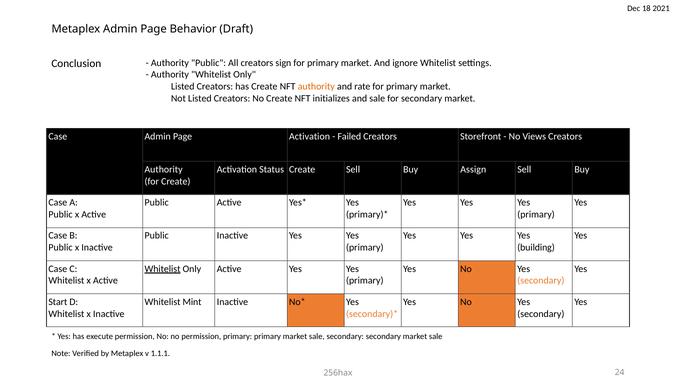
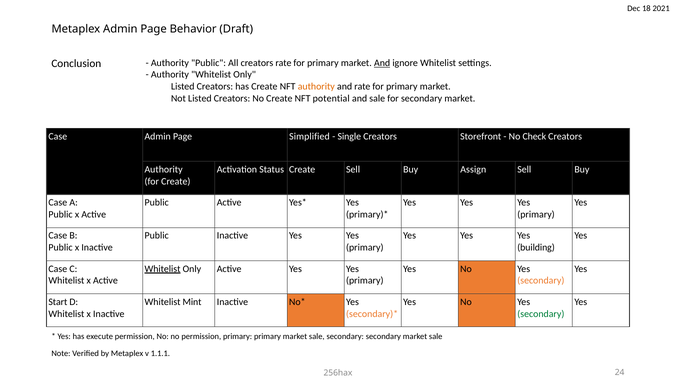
creators sign: sign -> rate (283, 63)
And underline: none -> present (382, 63)
initializes: initializes -> potential (331, 98)
Page Activation: Activation -> Simplified (309, 137)
Failed: Failed -> Single (349, 137)
Views: Views -> Check (534, 137)
secondary colour: black -> green (541, 314)
